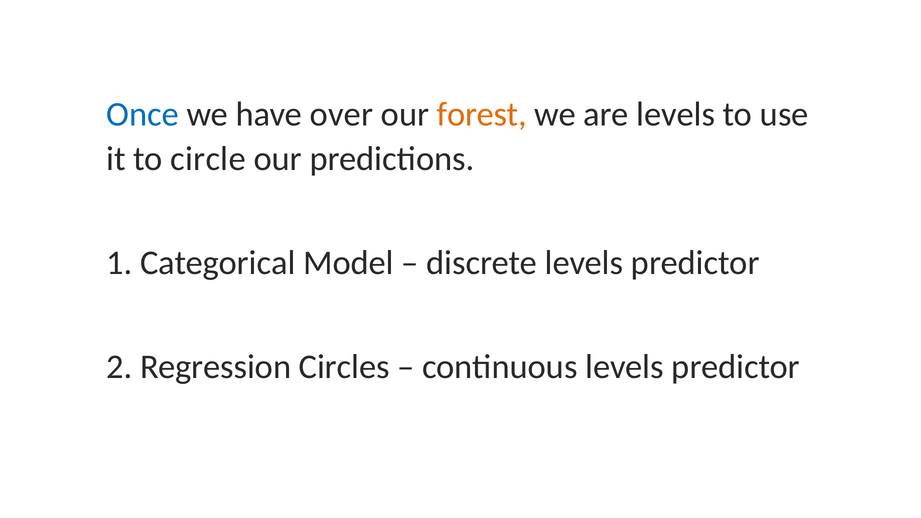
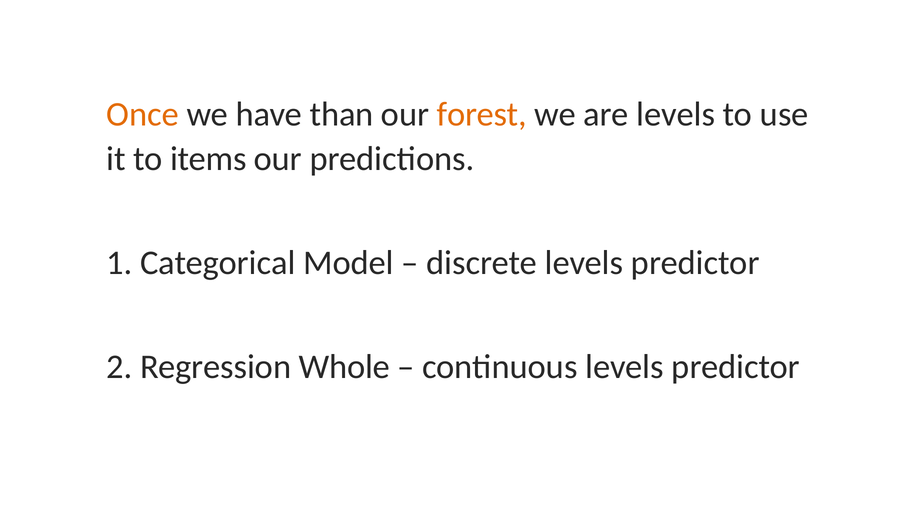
Once colour: blue -> orange (143, 114)
over: over -> than (342, 114)
circle: circle -> items (208, 159)
Circles: Circles -> Whole (344, 367)
